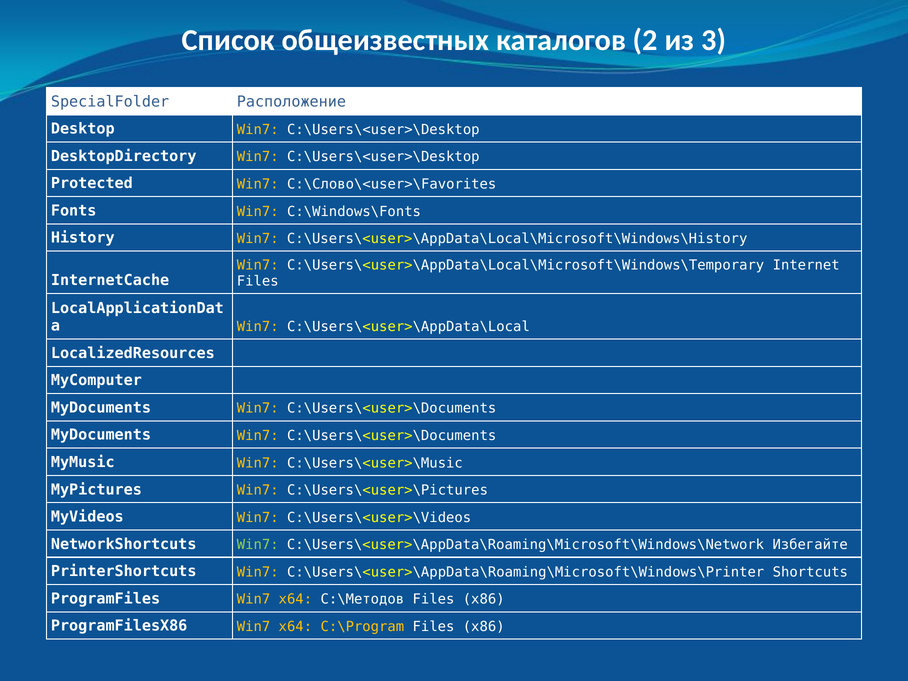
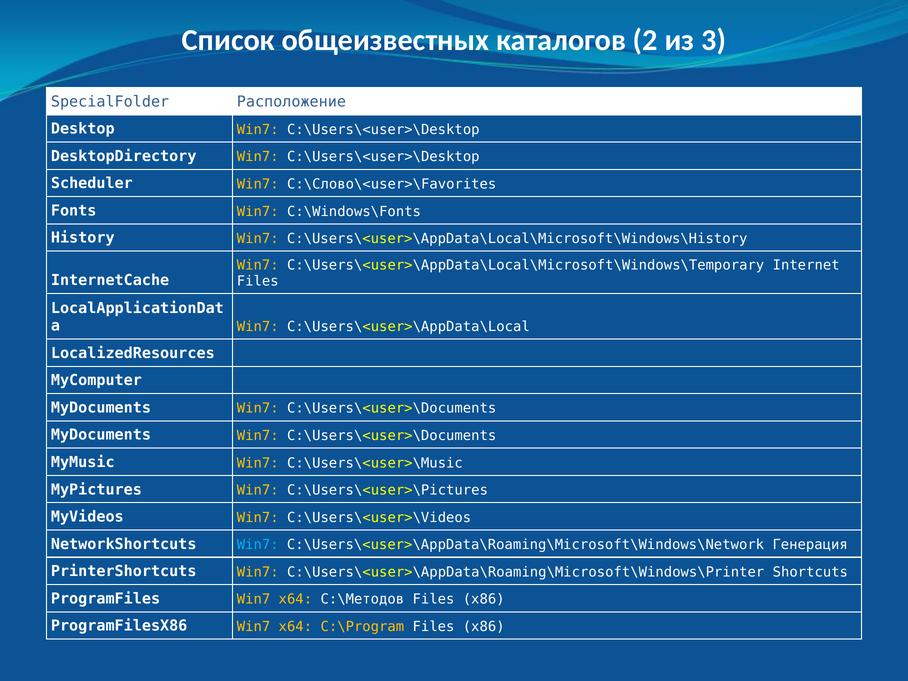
Protected: Protected -> Scheduler (92, 183)
Win7 colour: light green -> light blue (258, 545)
Избегайте: Избегайте -> Генерация (810, 545)
